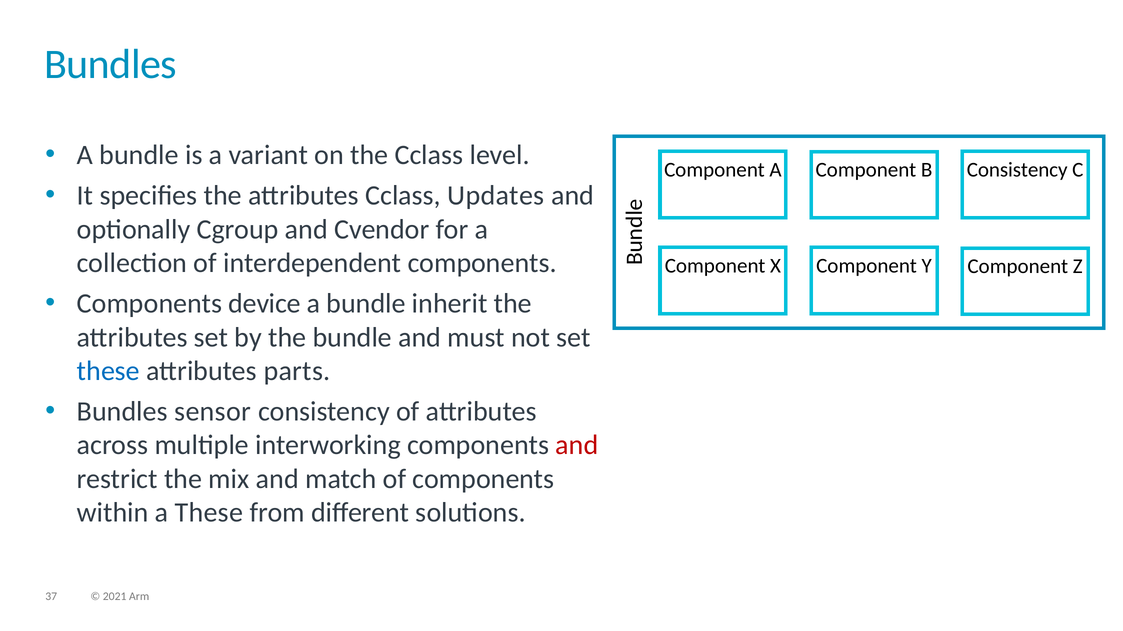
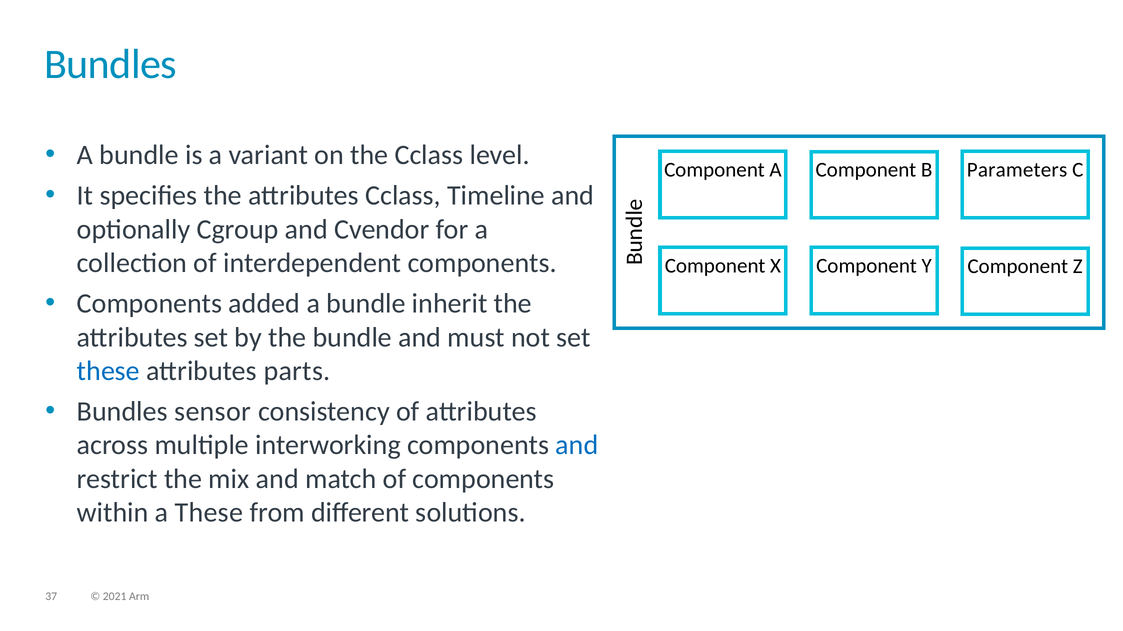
B Consistency: Consistency -> Parameters (1017, 170)
Updates: Updates -> Timeline (496, 196)
device: device -> added (264, 304)
and colour: red -> blue (577, 446)
